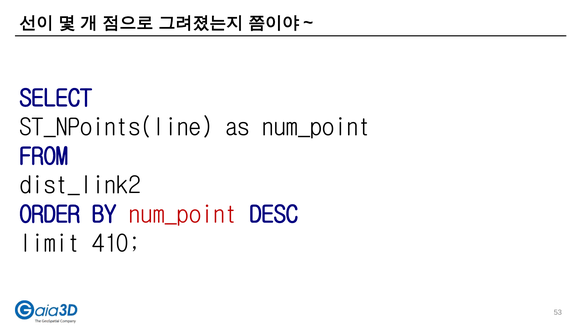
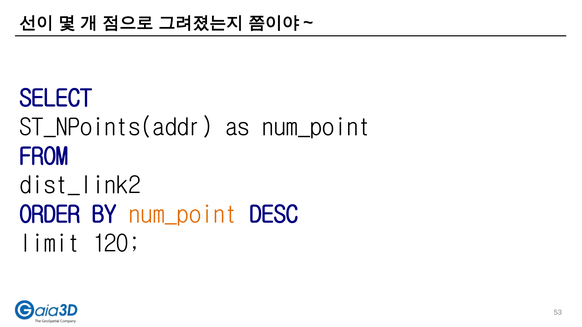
ST_NPoints(line: ST_NPoints(line -> ST_NPoints(addr (116, 127)
num_point colour: red -> orange (183, 215)
410: 410 -> 120 (116, 244)
